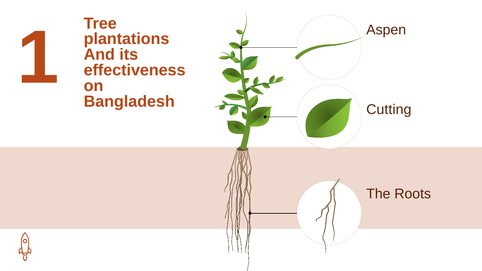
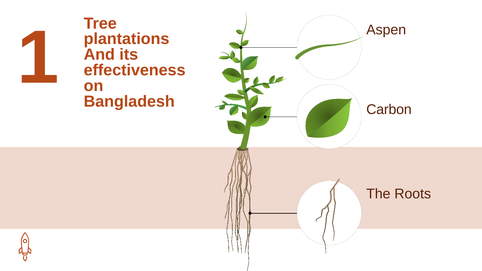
Cutting: Cutting -> Carbon (389, 110)
